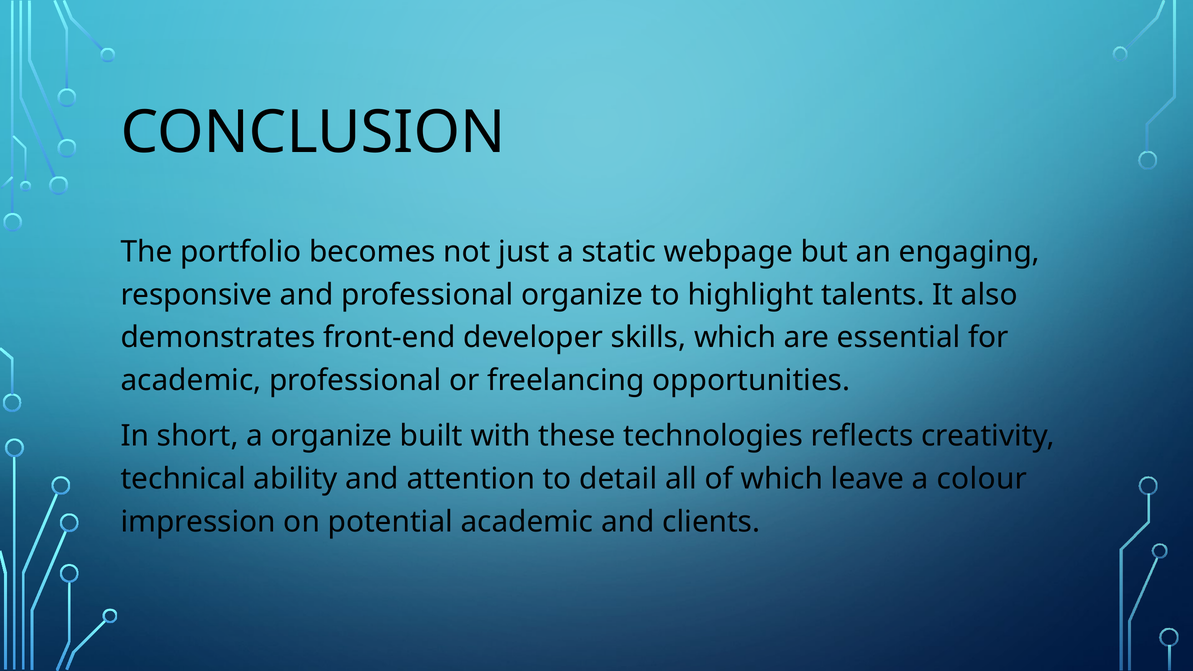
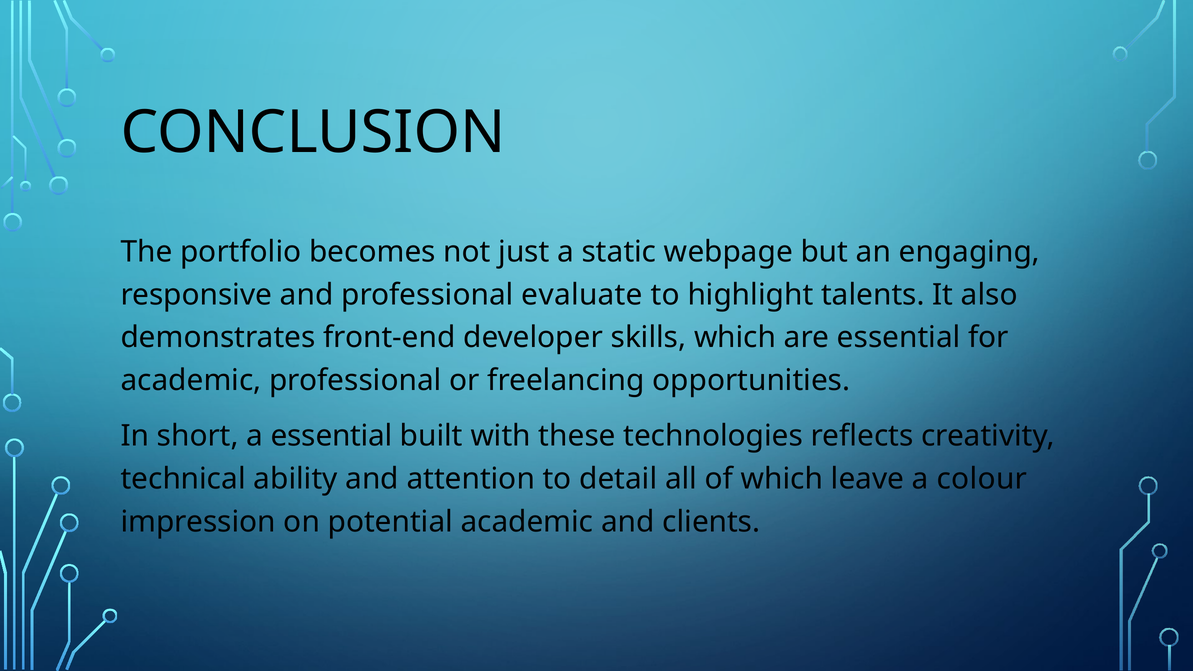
professional organize: organize -> evaluate (582, 295)
a organize: organize -> essential (332, 436)
